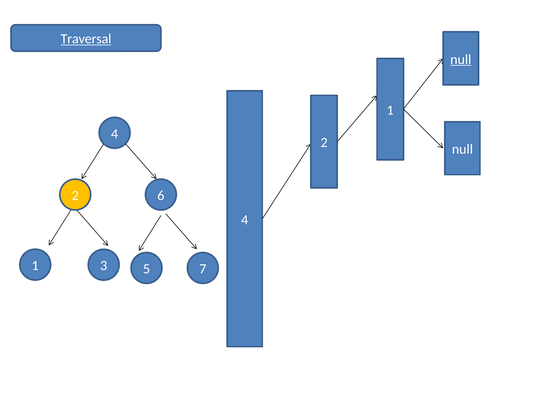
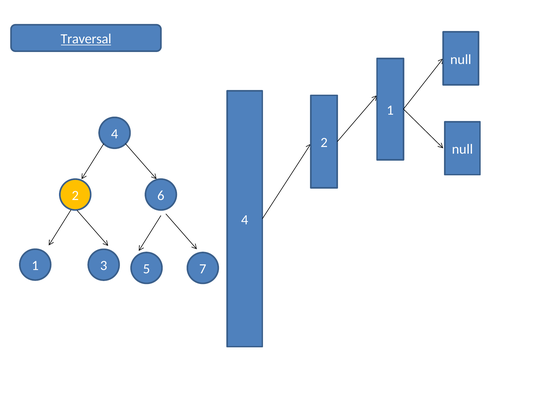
null underline: present -> none (461, 59)
